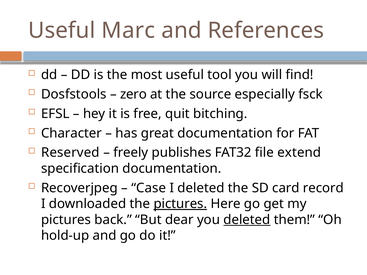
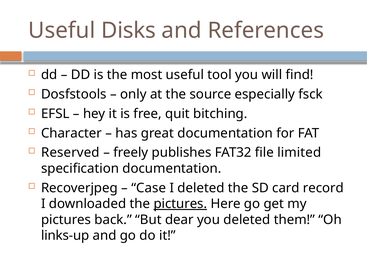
Marc: Marc -> Disks (129, 31)
zero: zero -> only (133, 94)
extend: extend -> limited (299, 153)
deleted underline: present -> none (247, 220)
hold-up: hold-up -> links-up (65, 236)
